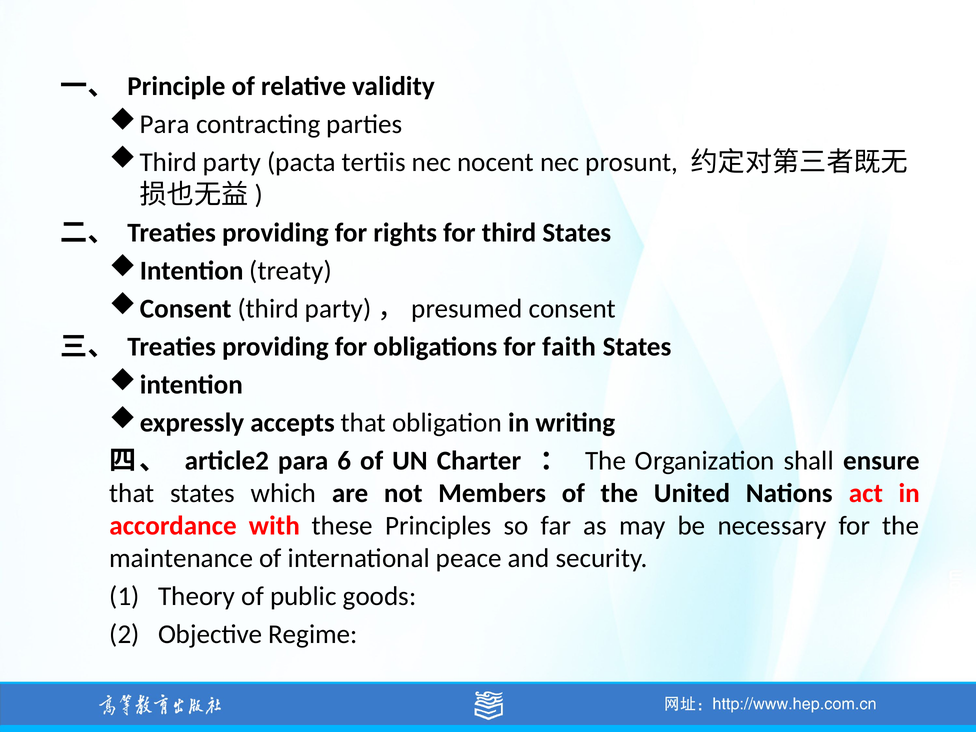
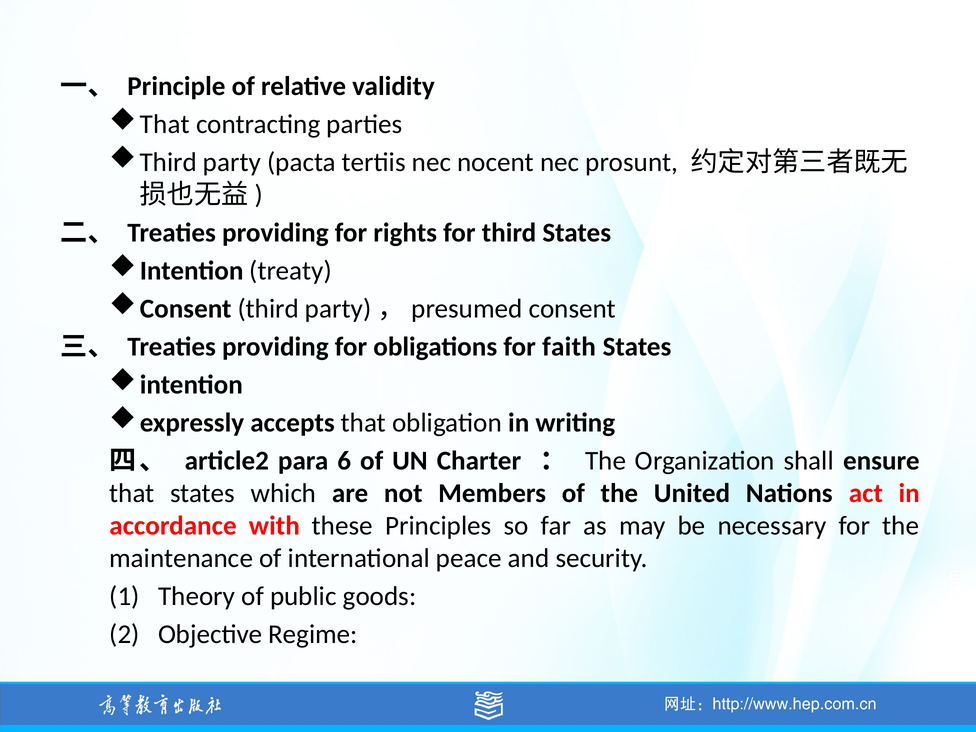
Para: Para -> That (165, 124)
